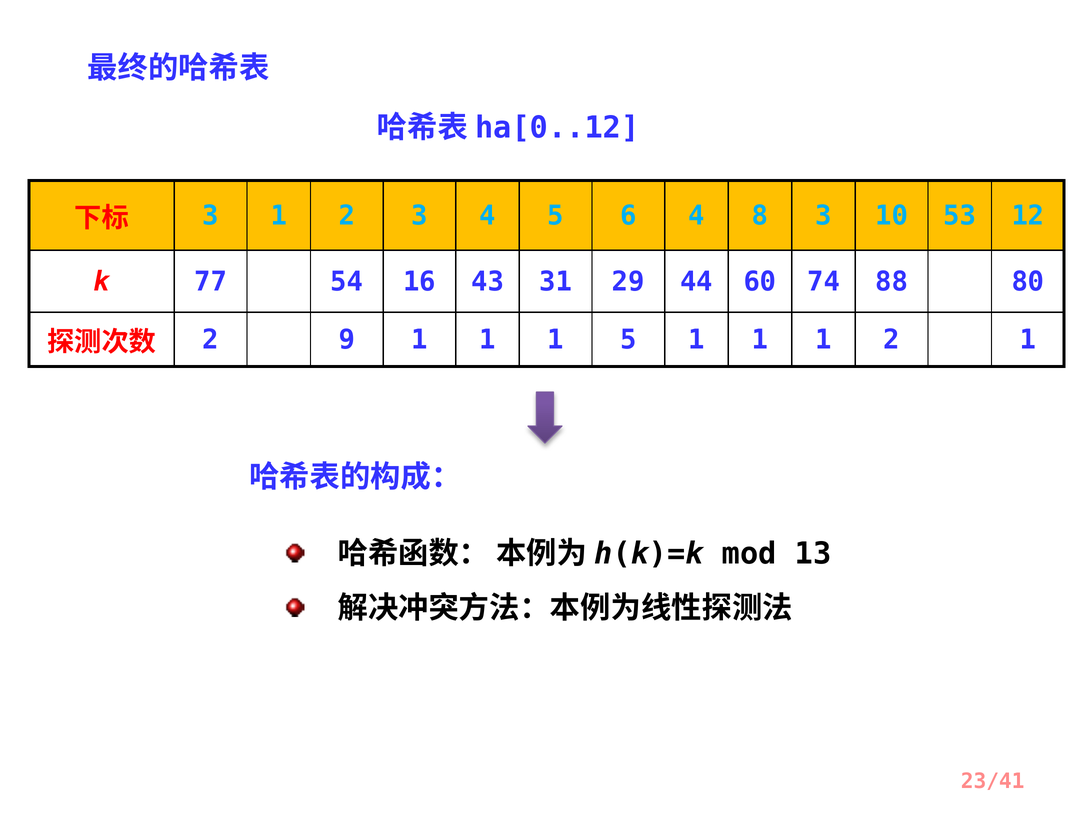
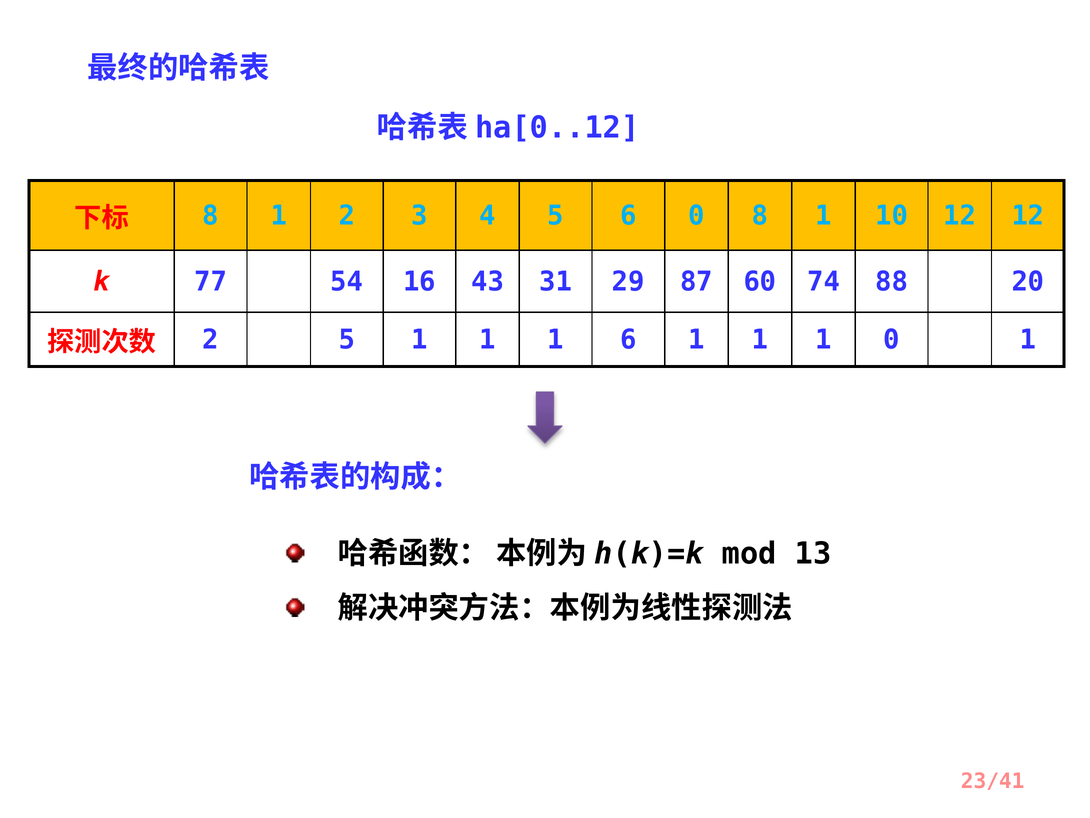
3: 3 -> 8 (211, 216)
6 4: 4 -> 0 (696, 216)
3: 3 -> 1 (824, 216)
10 53: 53 -> 12 (960, 216)
44: 44 -> 87 (696, 281)
80: 80 -> 20 (1028, 281)
2 9: 9 -> 5 (347, 339)
1 5: 5 -> 6 (628, 339)
1 1 2: 2 -> 0 (892, 339)
